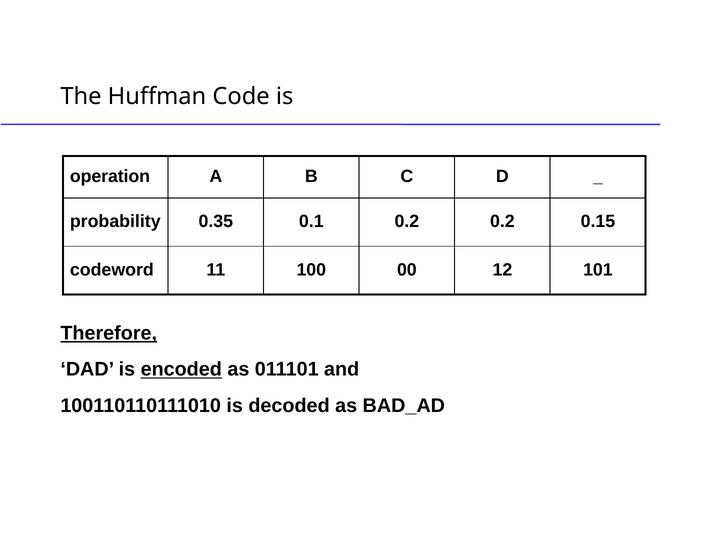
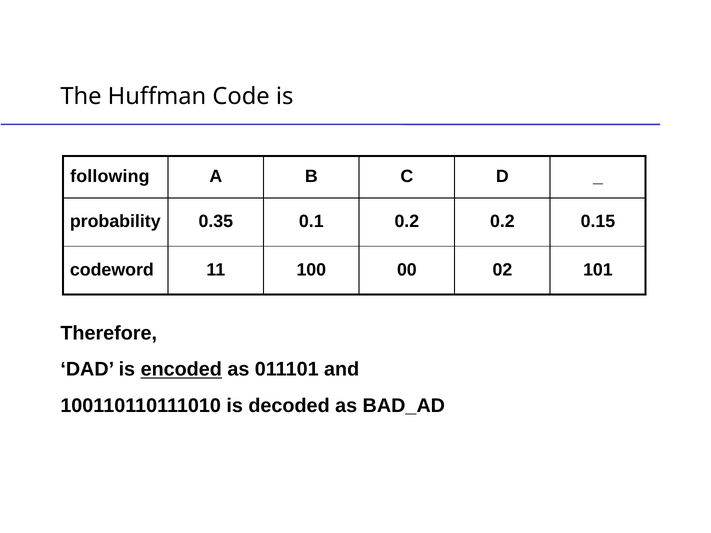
operation: operation -> following (110, 177)
12: 12 -> 02 (502, 270)
Therefore underline: present -> none (109, 333)
